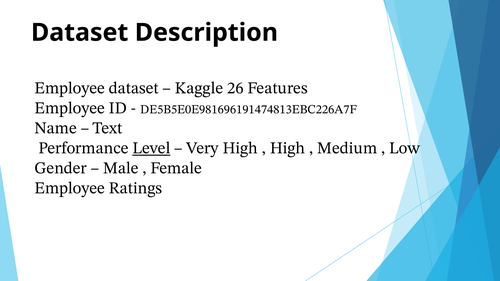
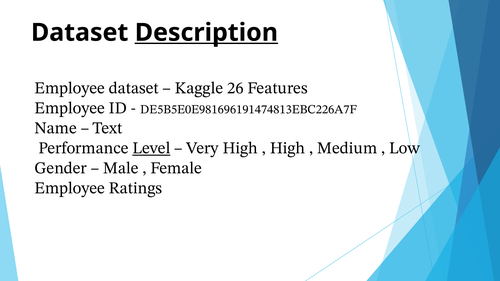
Description underline: none -> present (206, 33)
